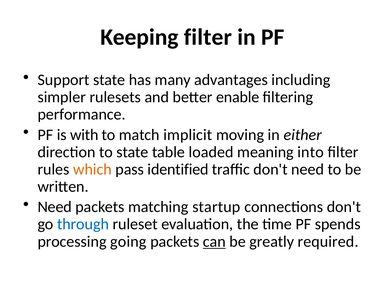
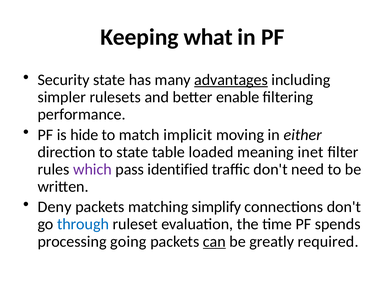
Keeping filter: filter -> what (208, 37)
Support: Support -> Security (64, 80)
advantages underline: none -> present (231, 80)
with: with -> hide (84, 135)
into: into -> inet (311, 152)
which colour: orange -> purple (92, 170)
Need: Need -> Deny (55, 207)
startup: startup -> simplify (216, 207)
